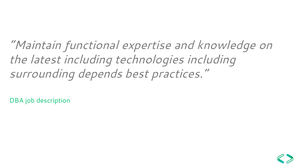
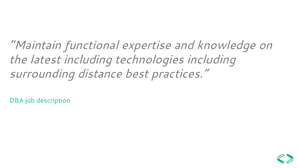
depends: depends -> distance (100, 74)
